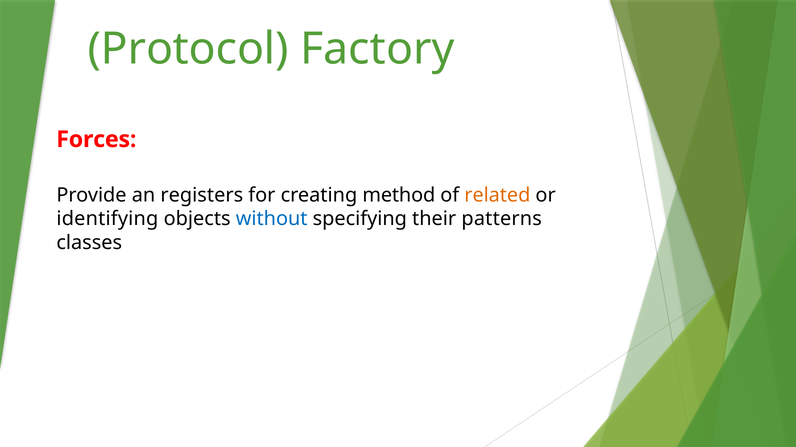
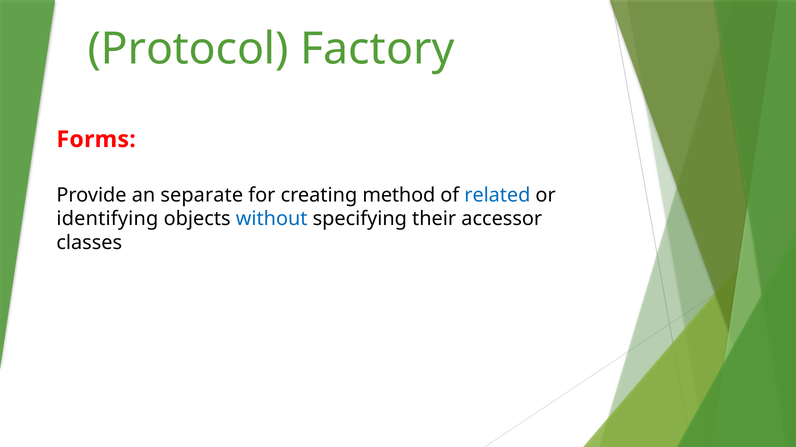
Forces: Forces -> Forms (96, 140)
registers: registers -> separate (202, 195)
related colour: orange -> blue (497, 195)
patterns: patterns -> accessor (502, 219)
